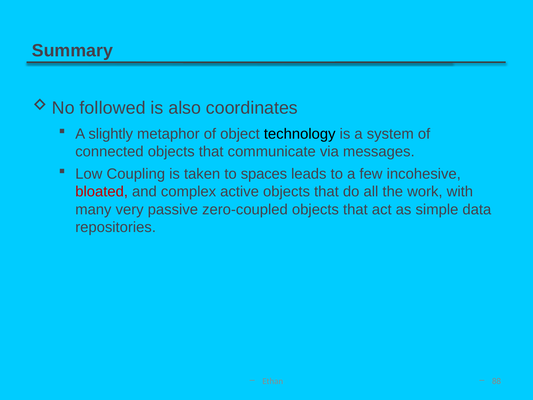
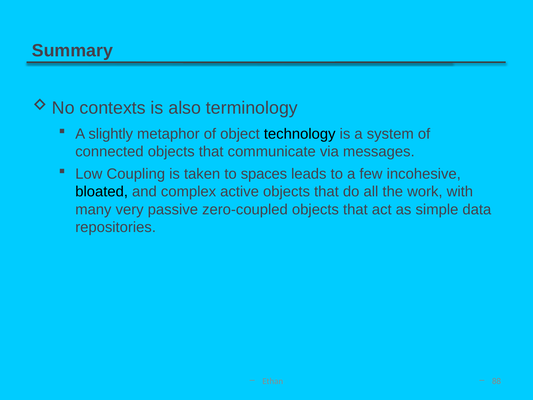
followed: followed -> contexts (113, 108)
coordinates: coordinates -> terminology (252, 108)
bloated colour: red -> black (102, 192)
